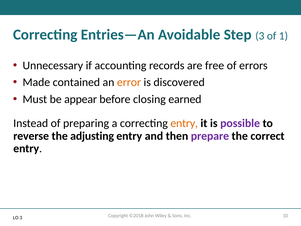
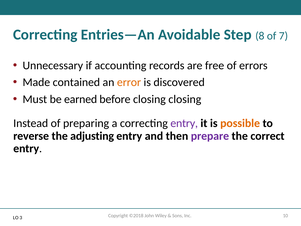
Step 3: 3 -> 8 (260, 36)
1: 1 -> 7 (283, 36)
appear: appear -> earned (81, 99)
closing earned: earned -> closing (185, 99)
entry colour: orange -> purple (184, 123)
possible colour: purple -> orange (240, 123)
